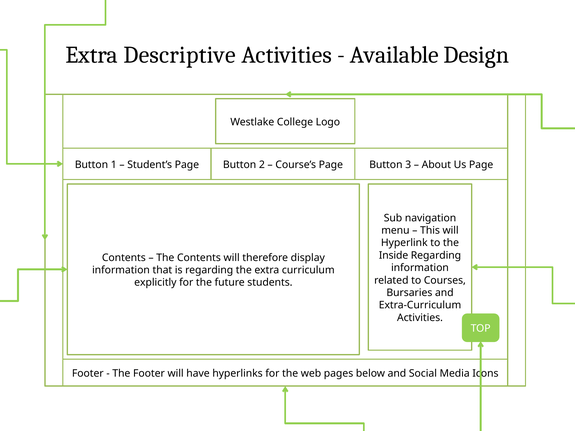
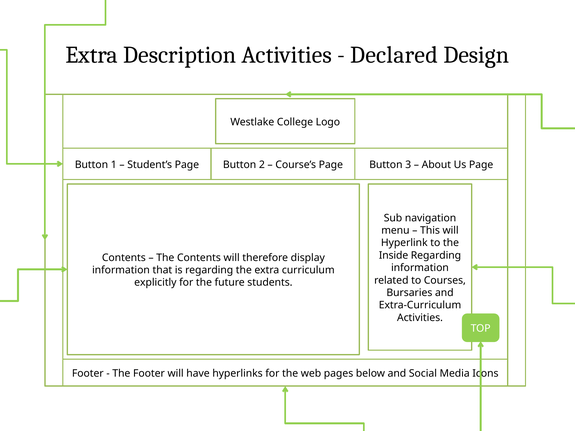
Descriptive: Descriptive -> Description (180, 55)
Available: Available -> Declared (394, 55)
